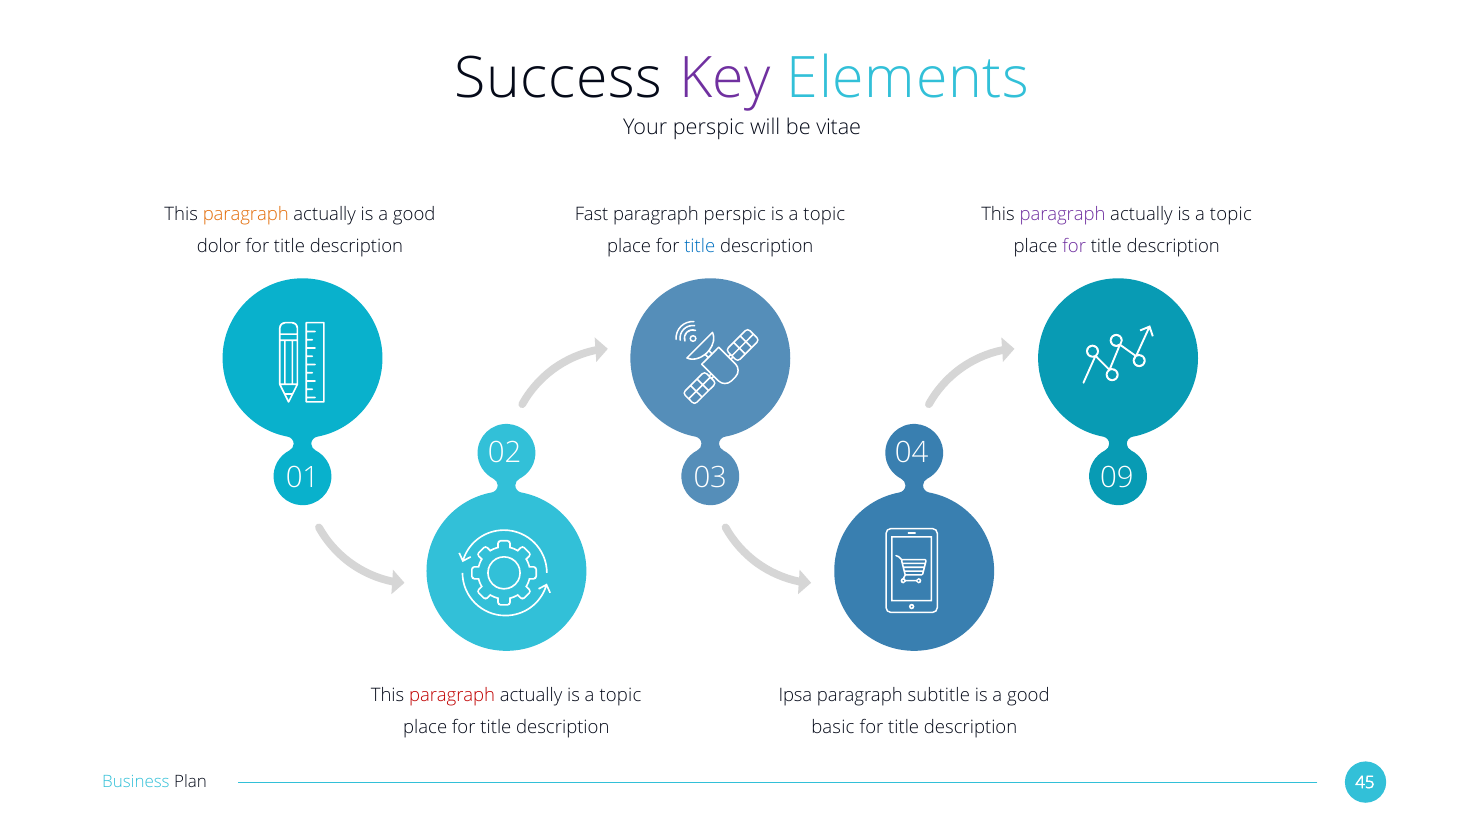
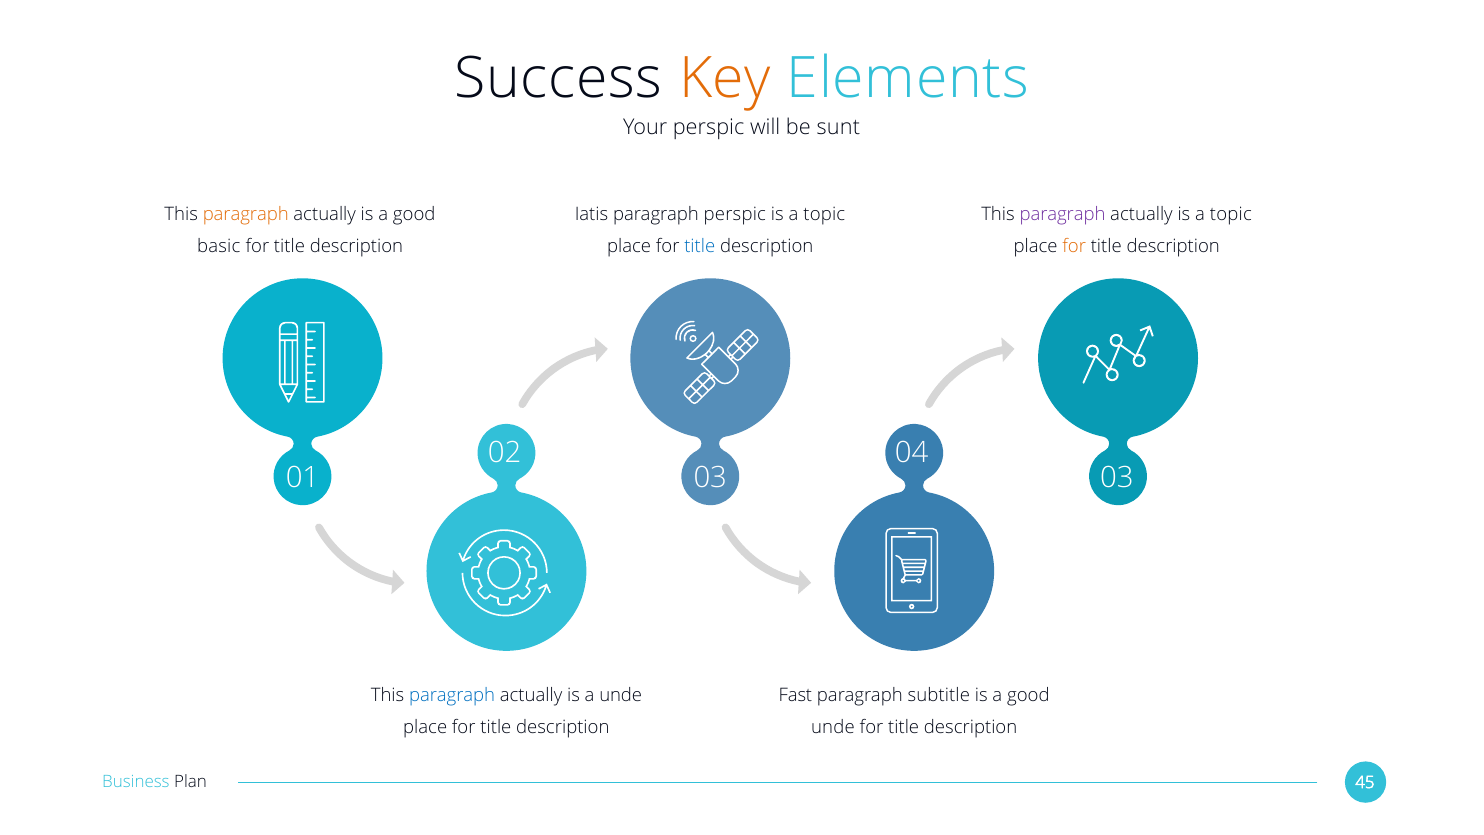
Key colour: purple -> orange (725, 79)
vitae: vitae -> sunt (838, 127)
Fast: Fast -> Iatis (591, 215)
dolor: dolor -> basic (219, 246)
for colour: purple -> orange (1074, 246)
03 09: 09 -> 03 (1117, 478)
paragraph colour: red -> blue (452, 696)
topic: topic -> unde (621, 696)
Ipsa: Ipsa -> Fast (795, 696)
basic: basic -> unde (833, 727)
